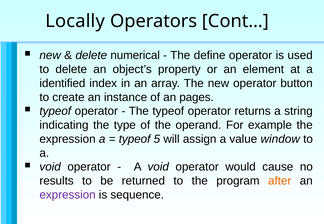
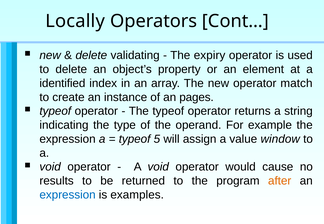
numerical: numerical -> validating (135, 55)
define: define -> expiry (210, 55)
button: button -> match (296, 83)
expression colour: purple -> blue (68, 195)
sequence: sequence -> examples (137, 195)
